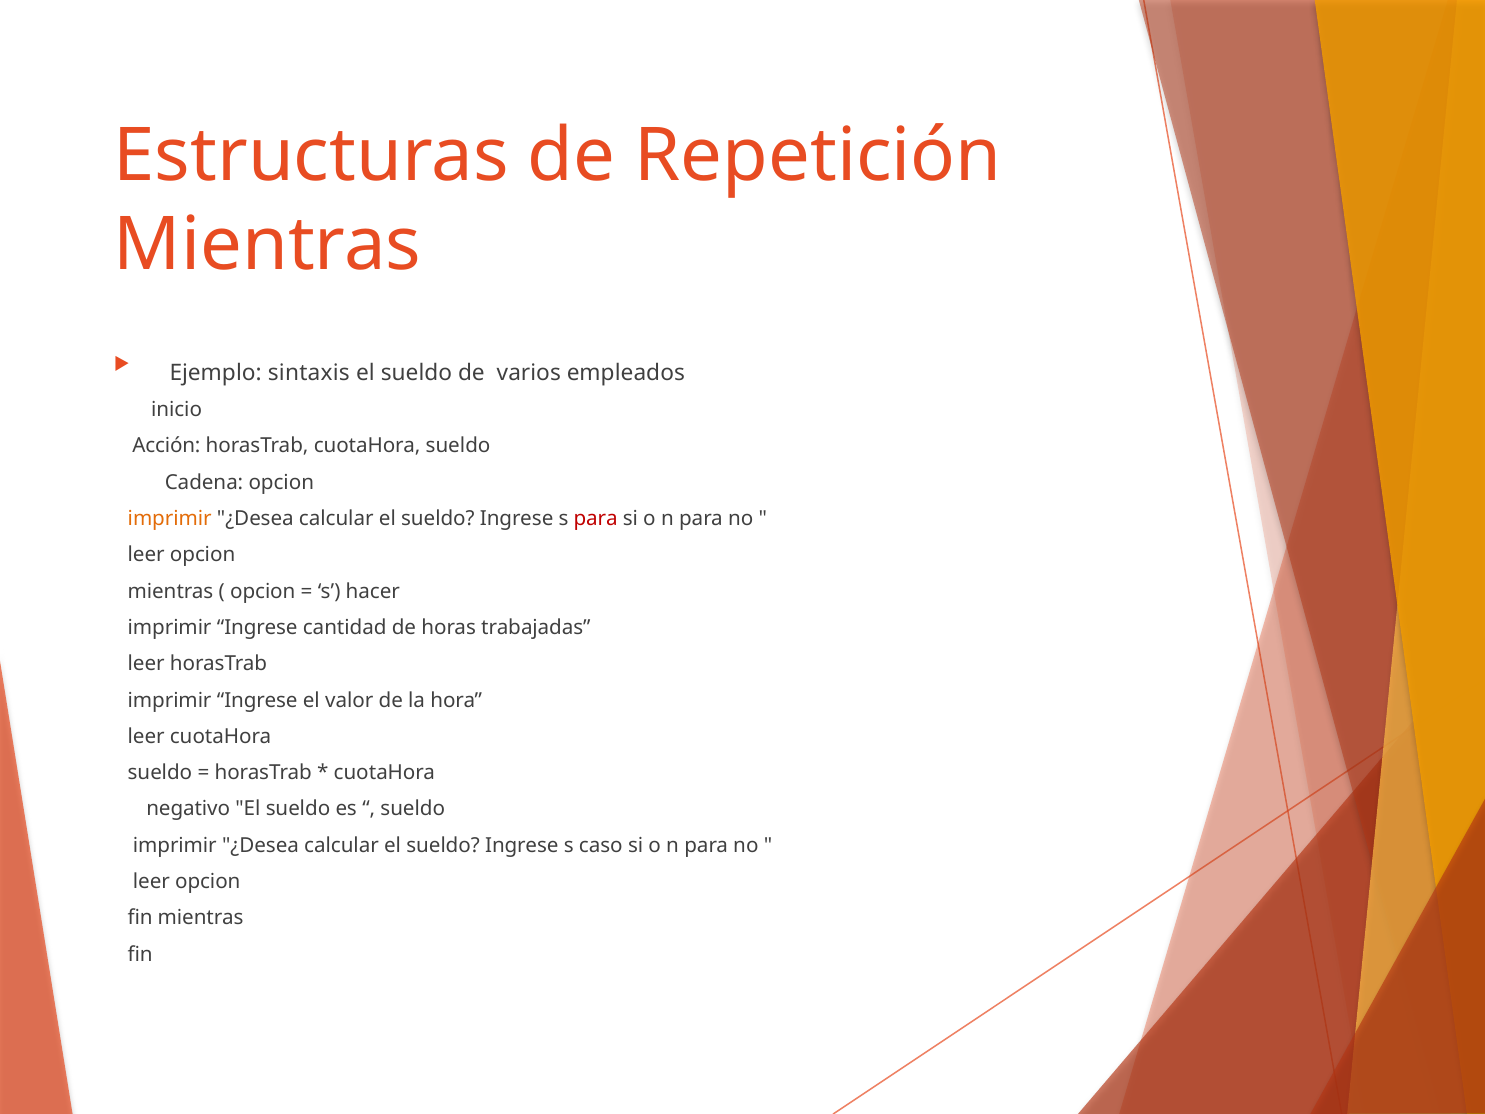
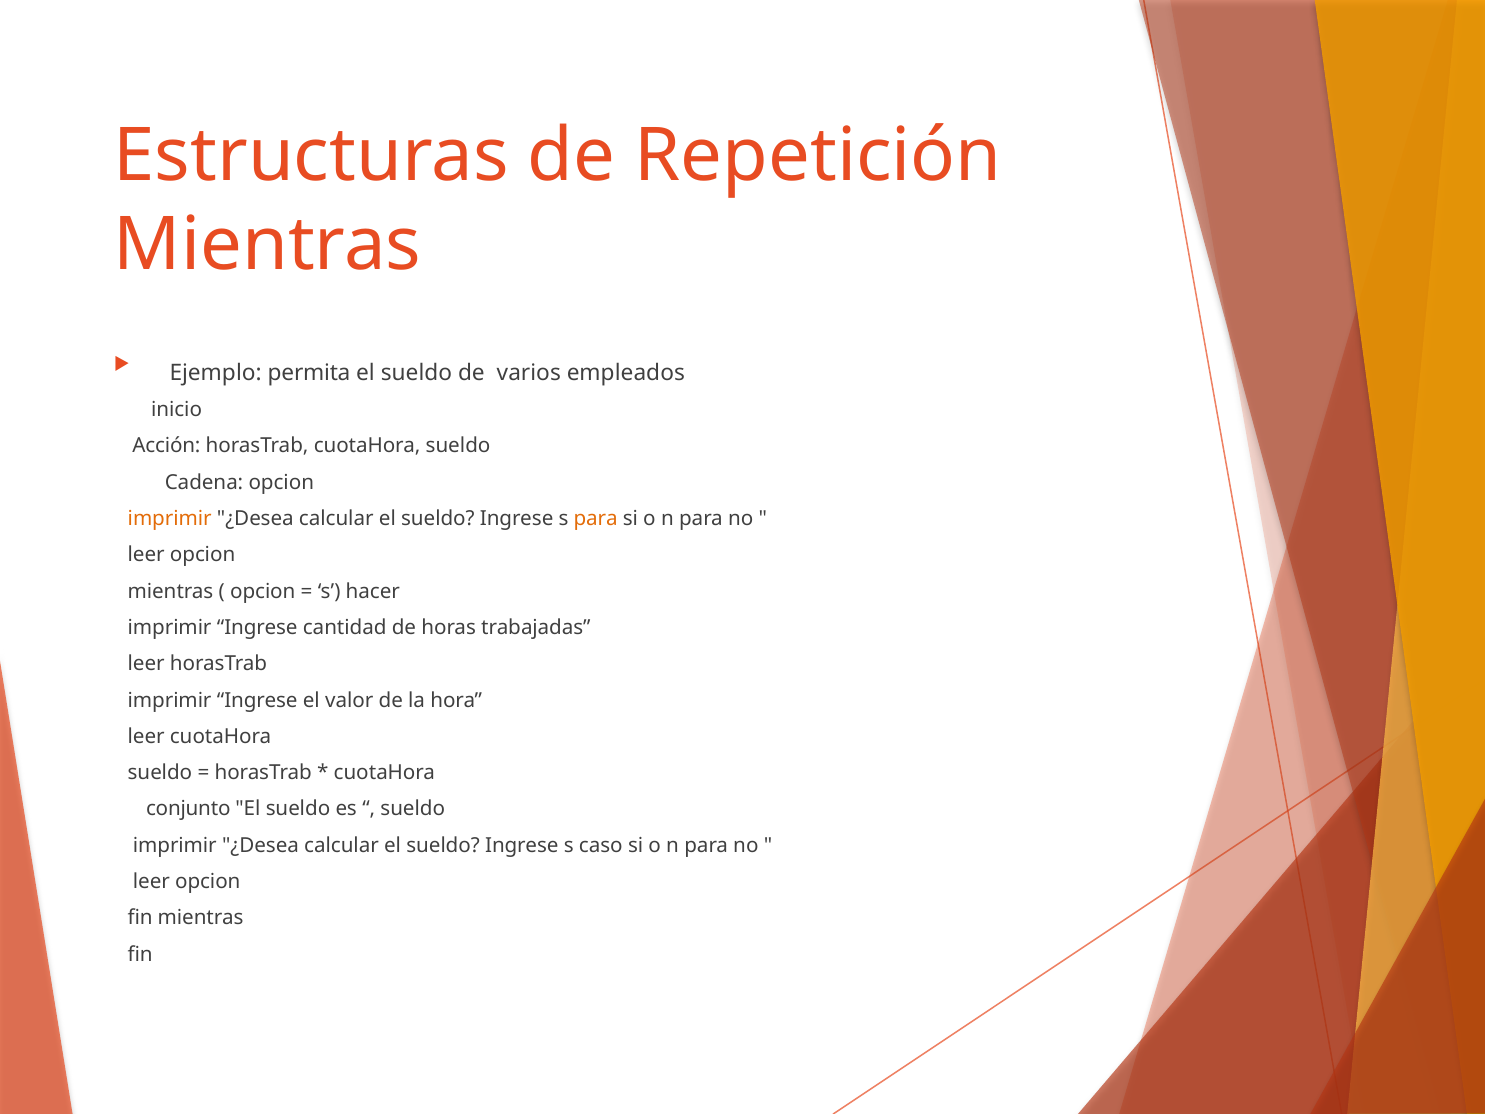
sintaxis: sintaxis -> permita (309, 373)
para colour: red -> orange (596, 519)
negativo: negativo -> conjunto (188, 809)
